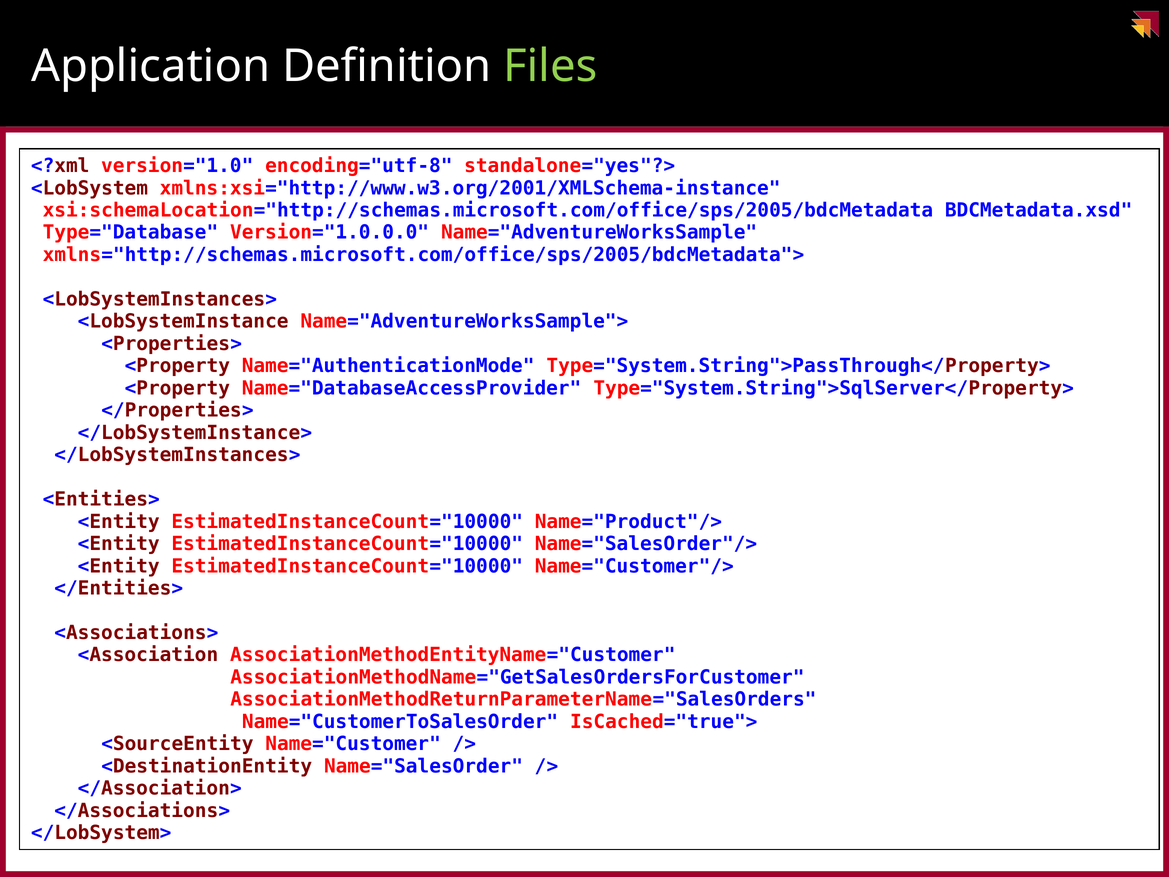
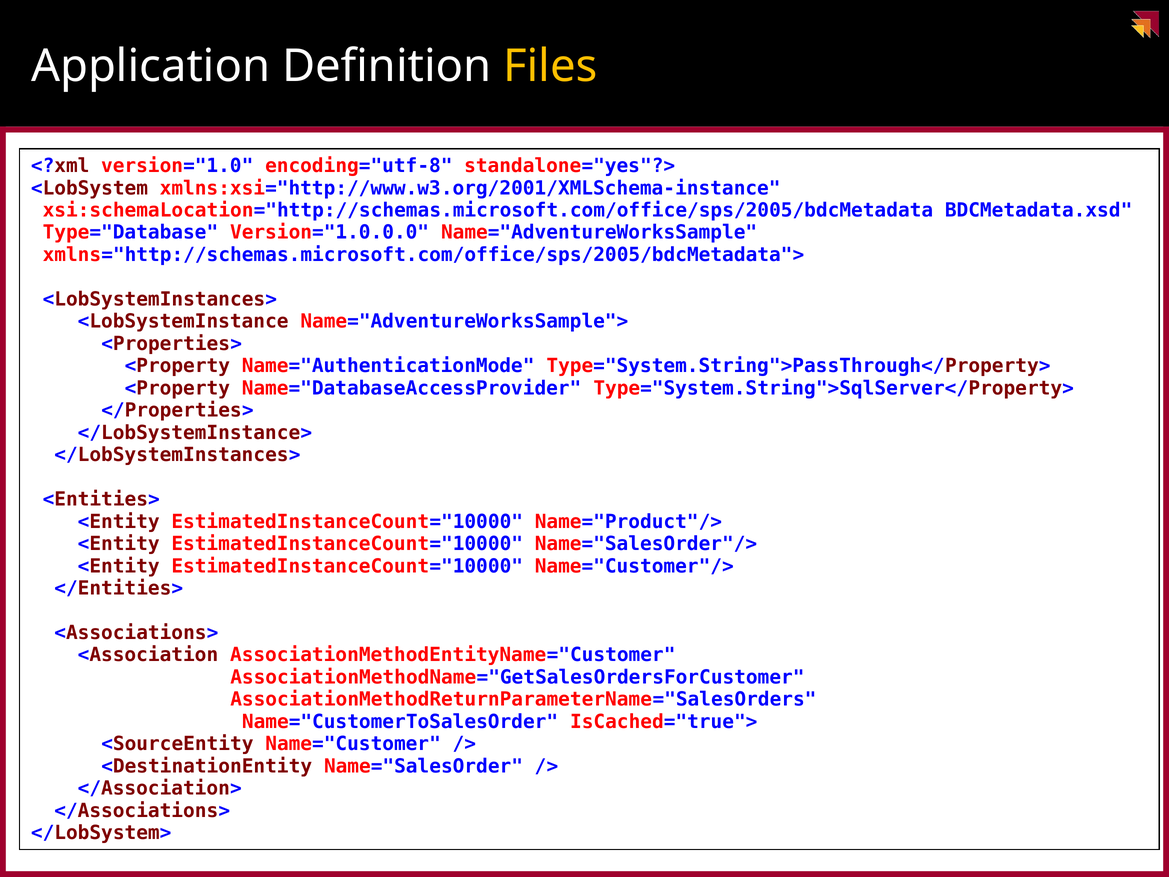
Files colour: light green -> yellow (550, 66)
